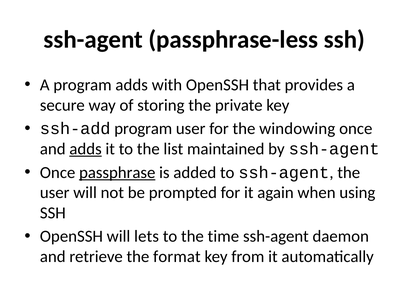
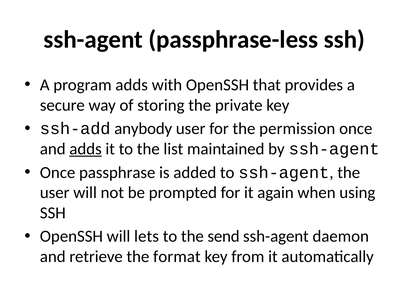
ssh-add program: program -> anybody (143, 129)
windowing: windowing -> permission (297, 129)
passphrase underline: present -> none (117, 172)
time: time -> send (224, 236)
